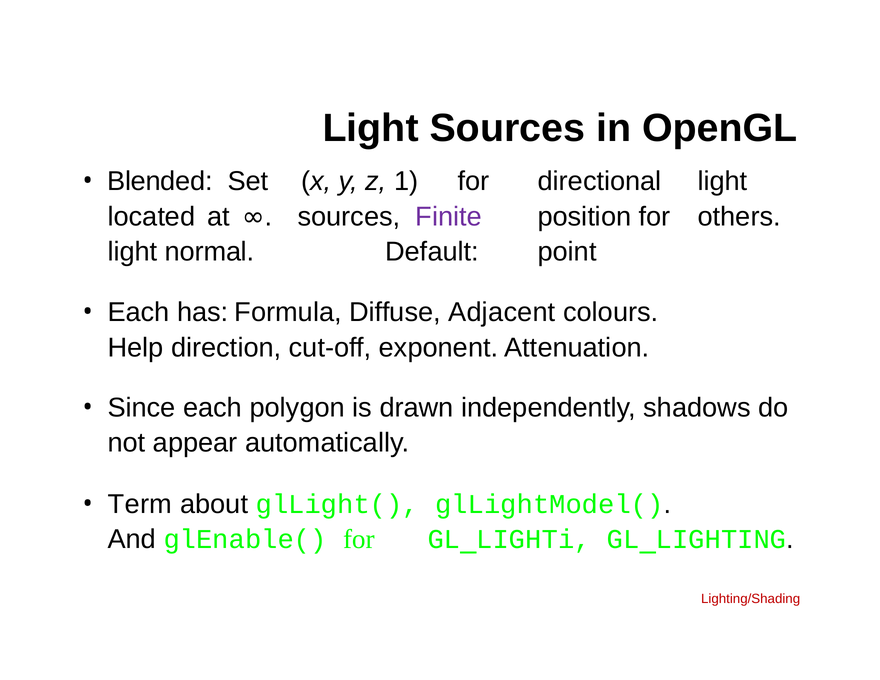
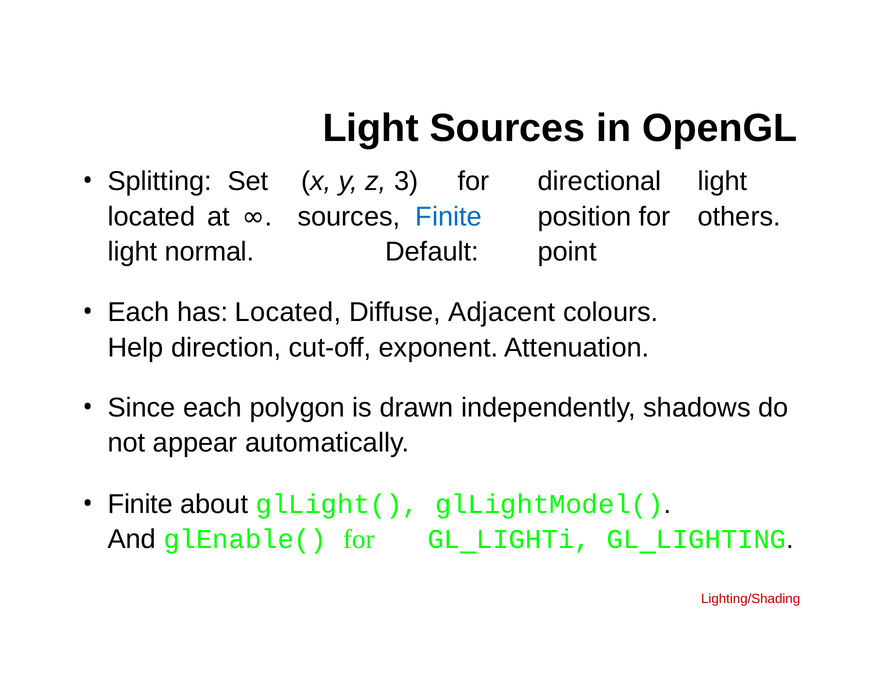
1: 1 -> 3 (406, 181)
Blended: Blended -> Splitting (160, 181)
Finite colour: purple -> blue (449, 217)
has Formula: Formula -> Located (288, 312)
Term: Term -> Finite (140, 504)
